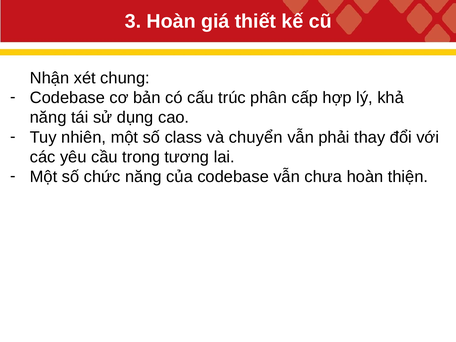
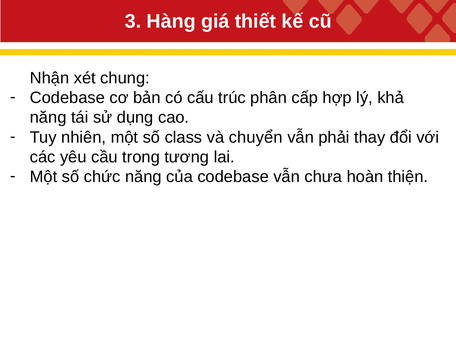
3 Hoàn: Hoàn -> Hàng (171, 21)
